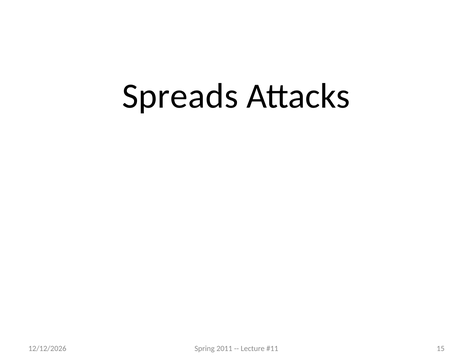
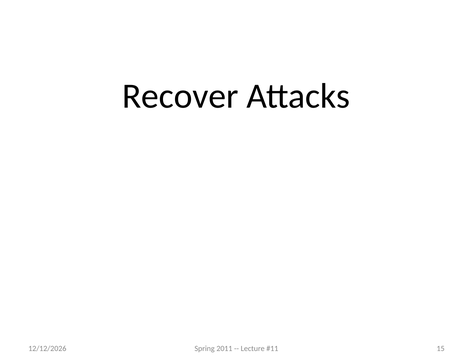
Spreads: Spreads -> Recover (180, 96)
